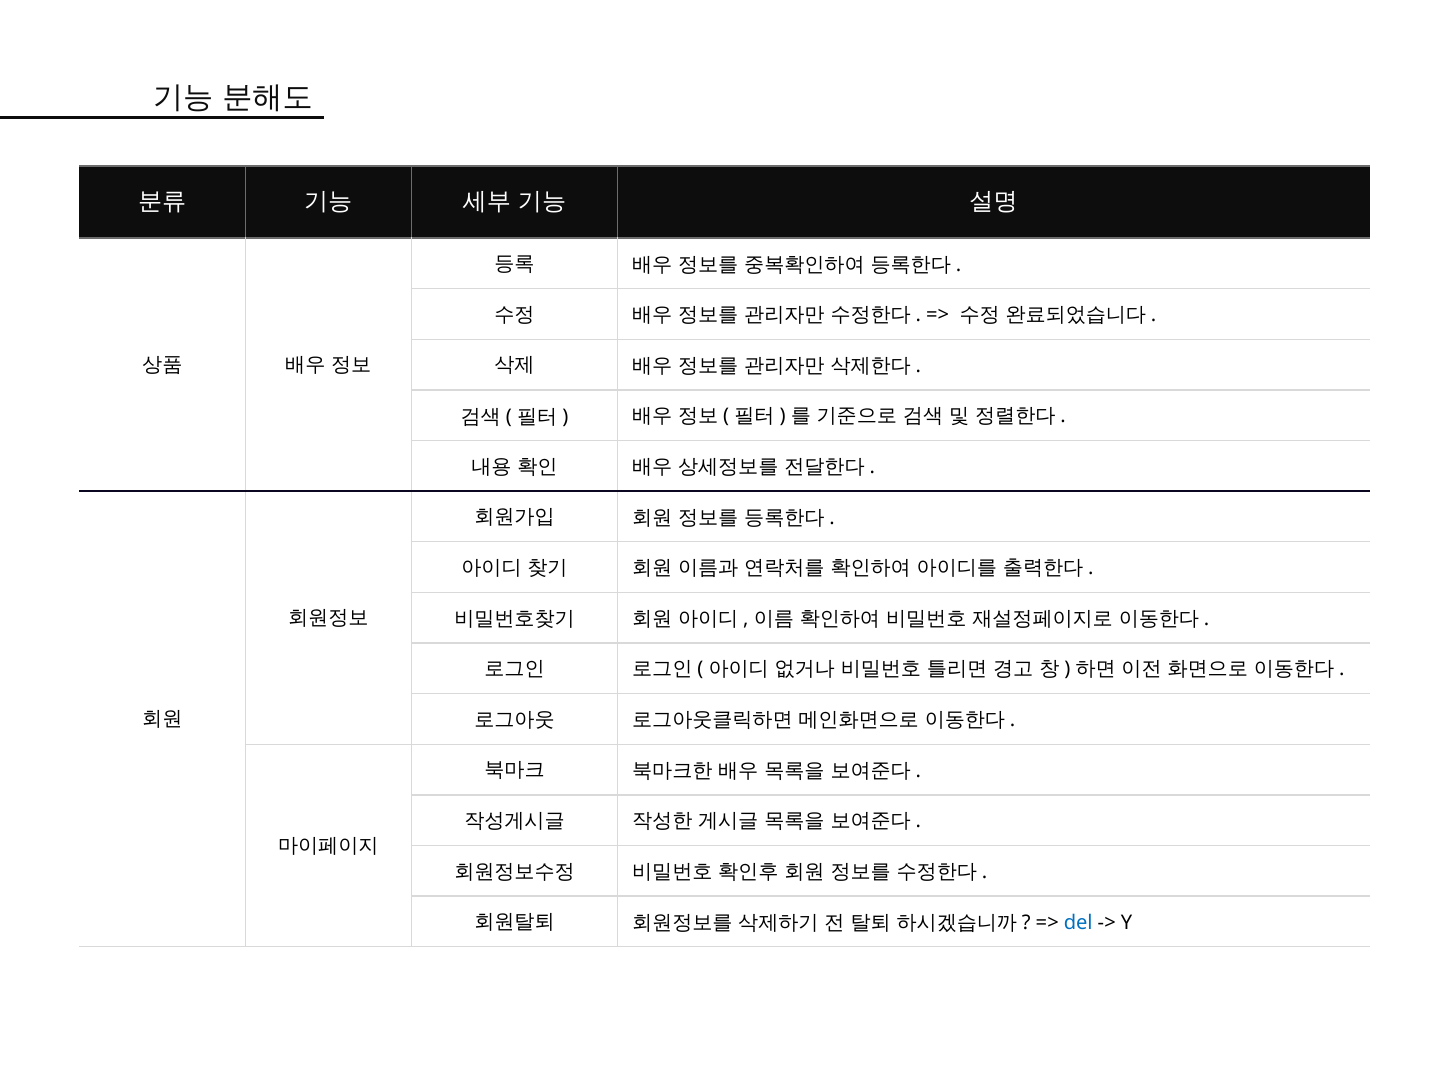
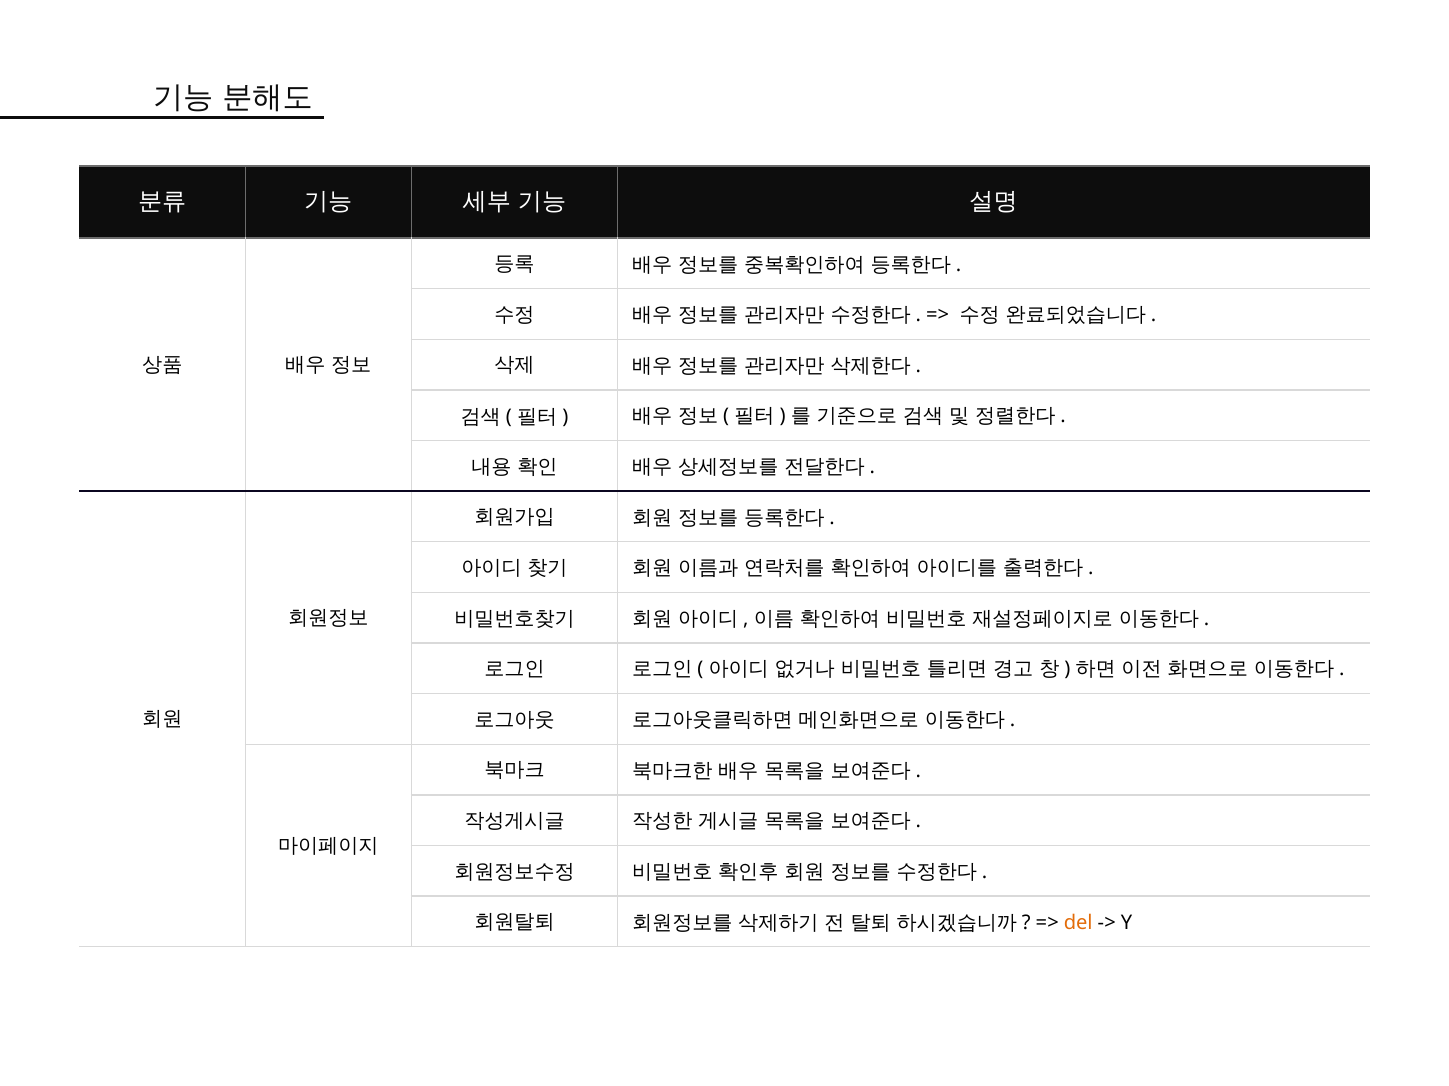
del colour: blue -> orange (1078, 923)
